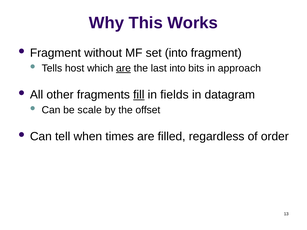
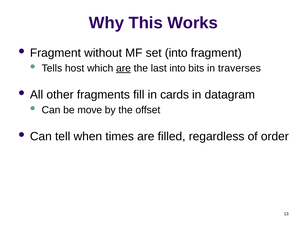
approach: approach -> traverses (239, 68)
fill underline: present -> none (139, 95)
fields: fields -> cards (175, 95)
scale: scale -> move (90, 110)
